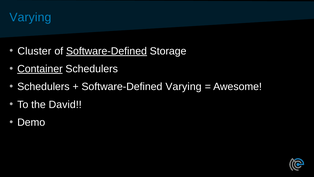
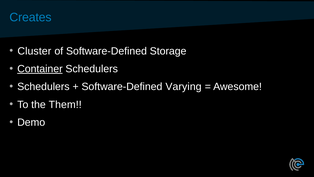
Varying: Varying -> Creates (30, 17)
Software-Defined underline: present -> none (106, 51)
David: David -> Them (65, 104)
